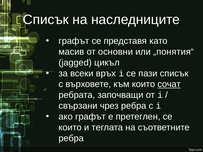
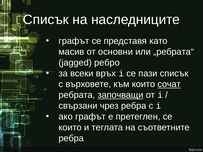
„понятия“: „понятия“ -> „ребрата“ (174, 52)
цикъл: цикъл -> ребро (107, 63)
започващи underline: none -> present (121, 95)
